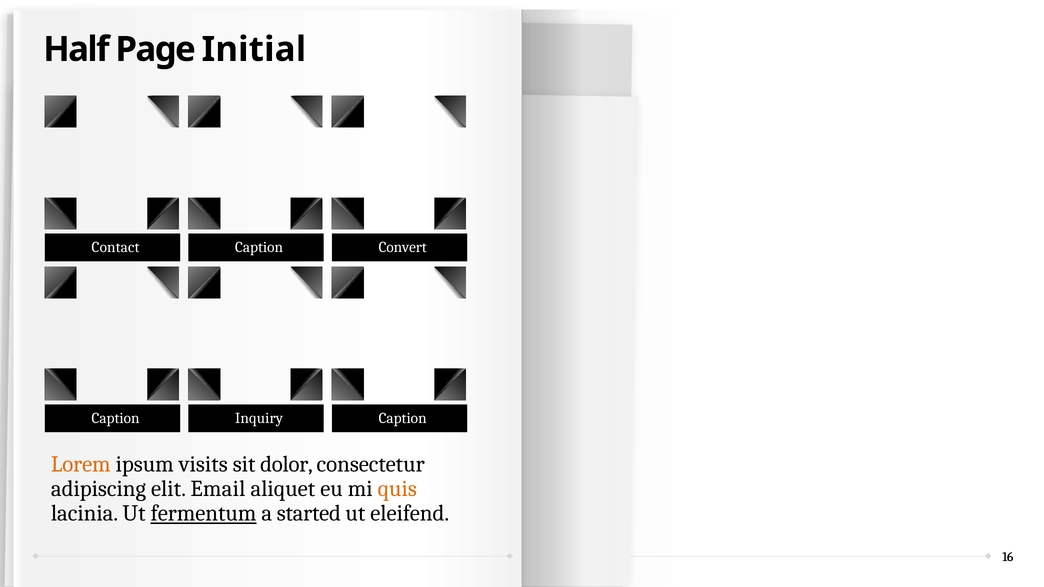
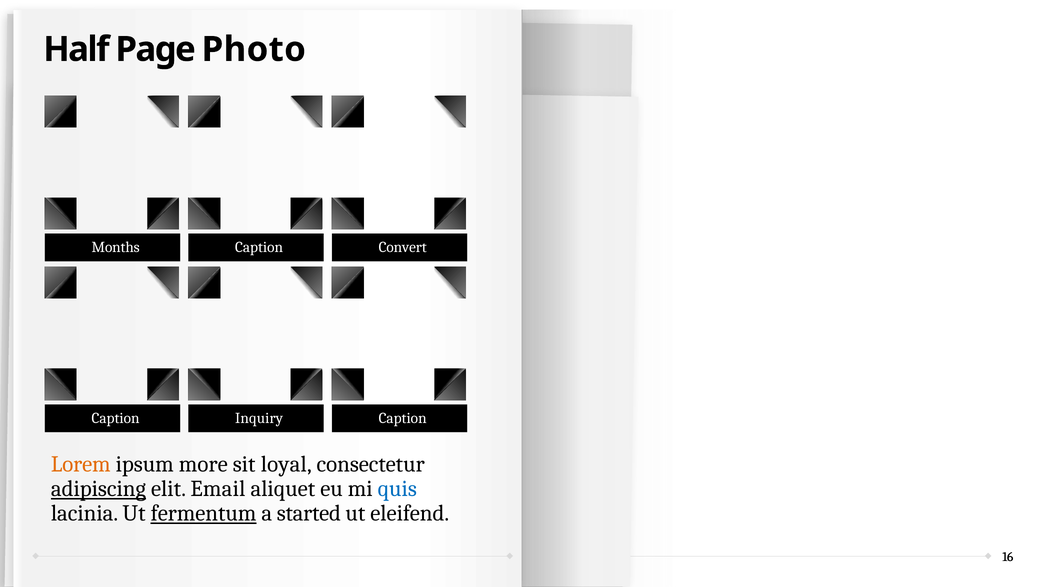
Initial: Initial -> Photo (254, 49)
Contact: Contact -> Months (116, 247)
visits: visits -> more (203, 464)
dolor: dolor -> loyal (286, 464)
adipiscing underline: none -> present (98, 489)
quis colour: orange -> blue (397, 489)
